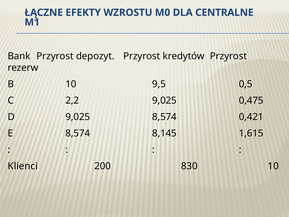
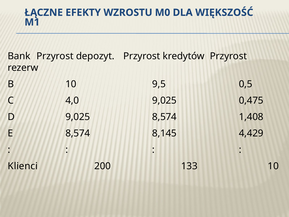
CENTRALNE: CENTRALNE -> WIĘKSZOŚĆ (224, 13)
2,2: 2,2 -> 4,0 (72, 100)
0,421: 0,421 -> 1,408 (251, 117)
1,615: 1,615 -> 4,429 (251, 133)
830: 830 -> 133 (189, 166)
